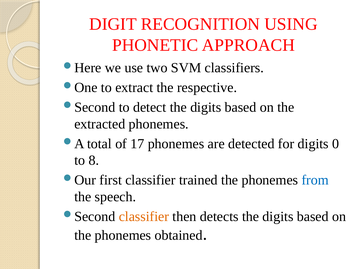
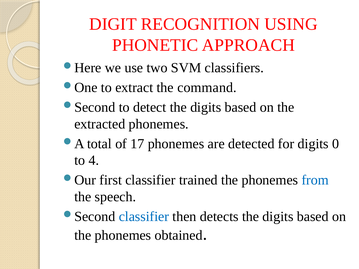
respective: respective -> command (207, 88)
8: 8 -> 4 (94, 161)
classifier colour: orange -> blue (144, 217)
